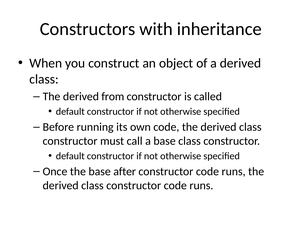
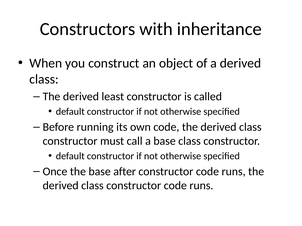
from: from -> least (113, 97)
